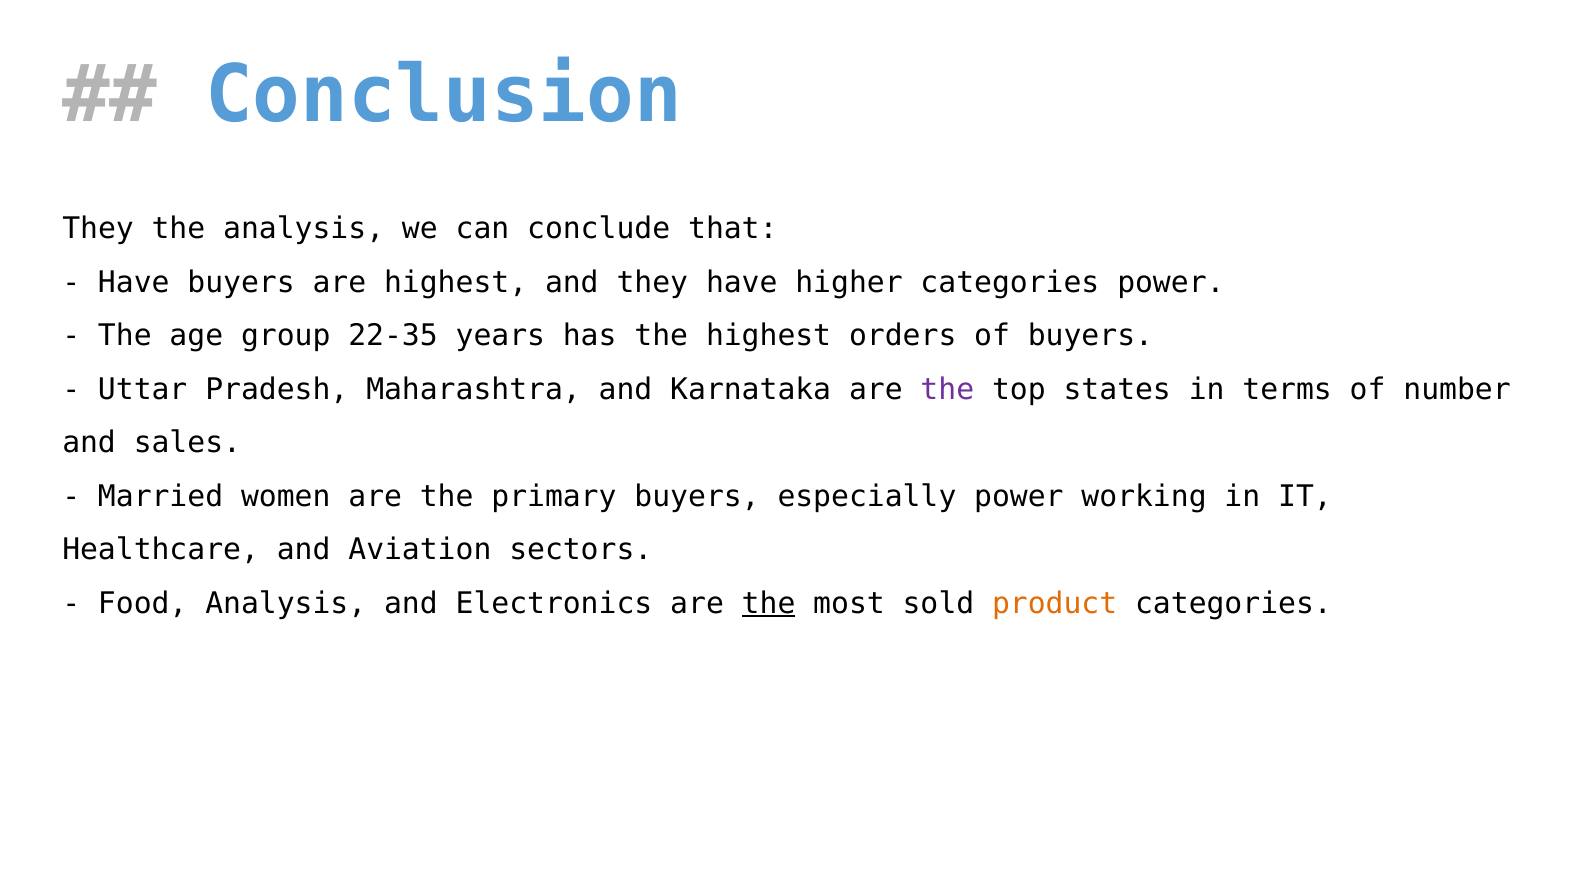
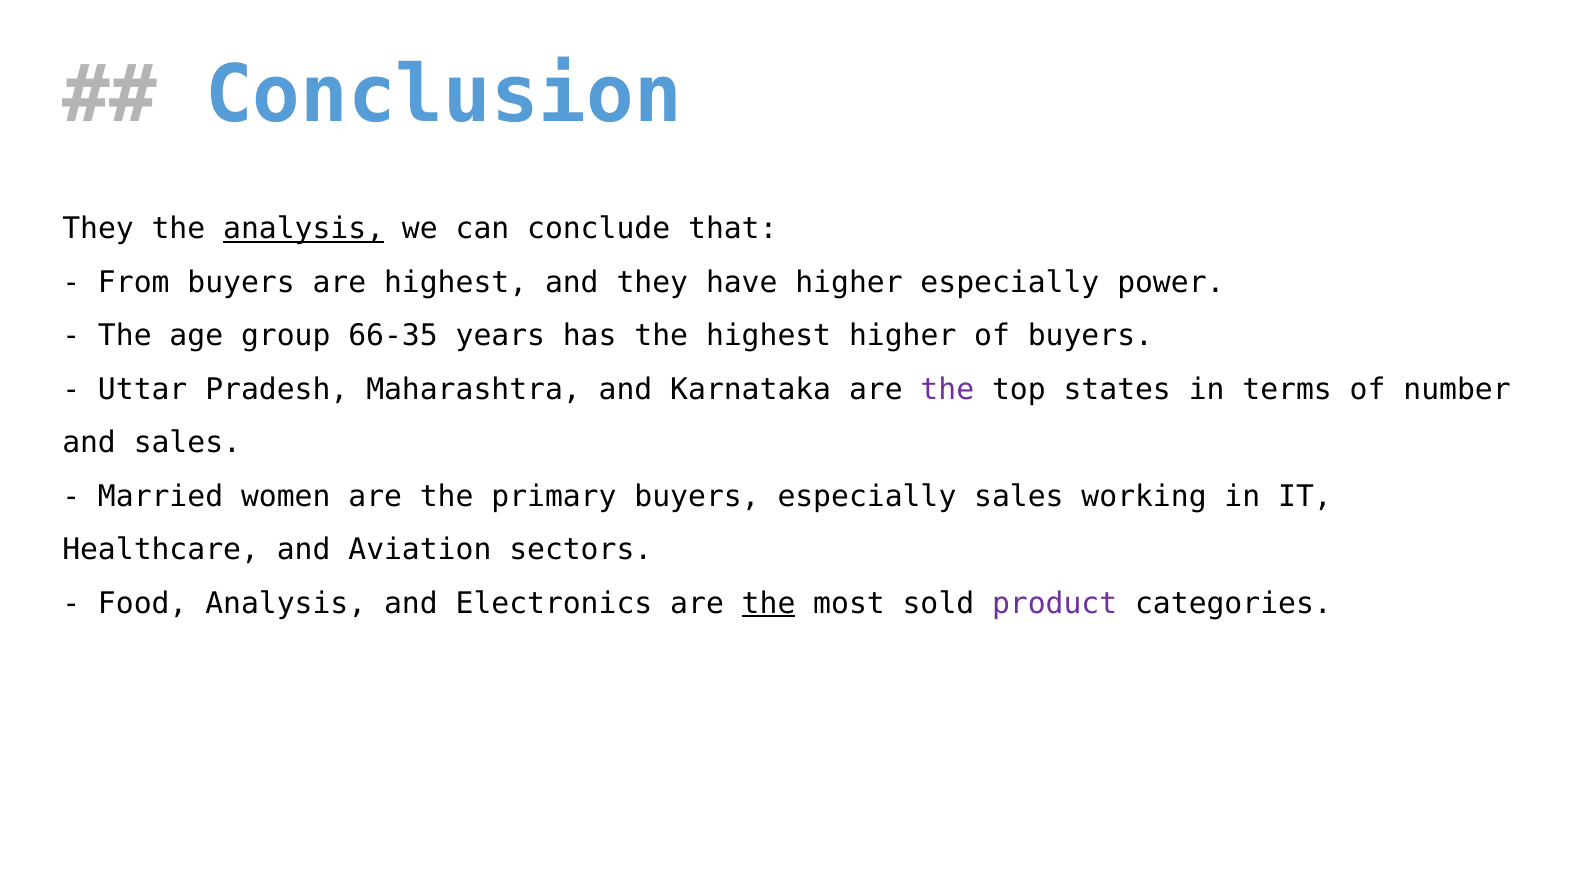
analysis underline: none -> present (304, 229)
Have: Have -> From (134, 282)
higher categories: categories -> especially (1010, 282)
22-35: 22-35 -> 66-35 (393, 336)
highest orders: orders -> higher (903, 336)
especially power: power -> sales (1019, 496)
product colour: orange -> purple (1055, 603)
